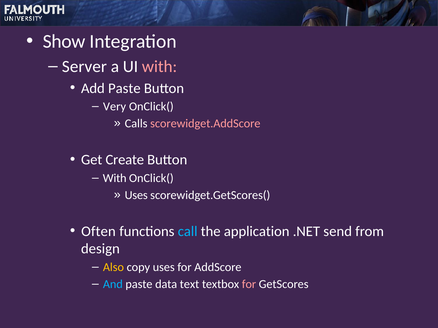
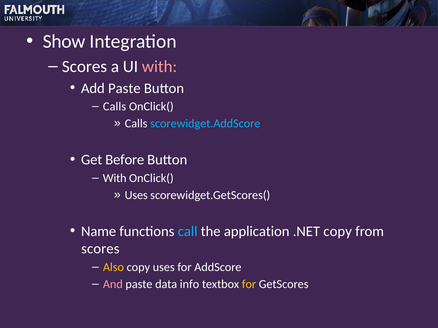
Server: Server -> Scores (84, 67)
Very: Very -> Calls (115, 107)
scorewidget.AddScore colour: pink -> light blue (205, 124)
Create: Create -> Before (125, 160)
Often: Often -> Name (99, 232)
.NET send: send -> copy (338, 232)
design: design -> scores (100, 249)
And colour: light blue -> pink (113, 284)
text: text -> info (190, 284)
for colour: pink -> yellow (249, 284)
